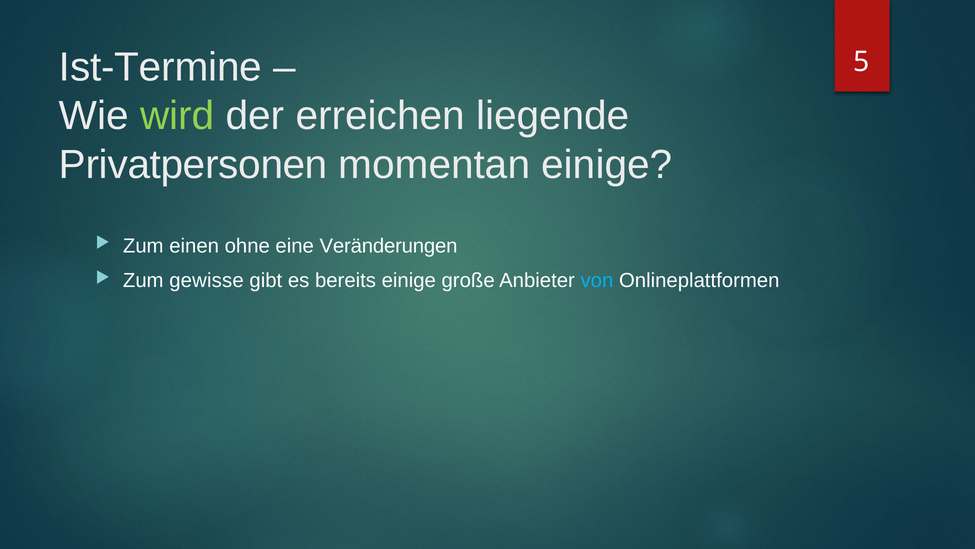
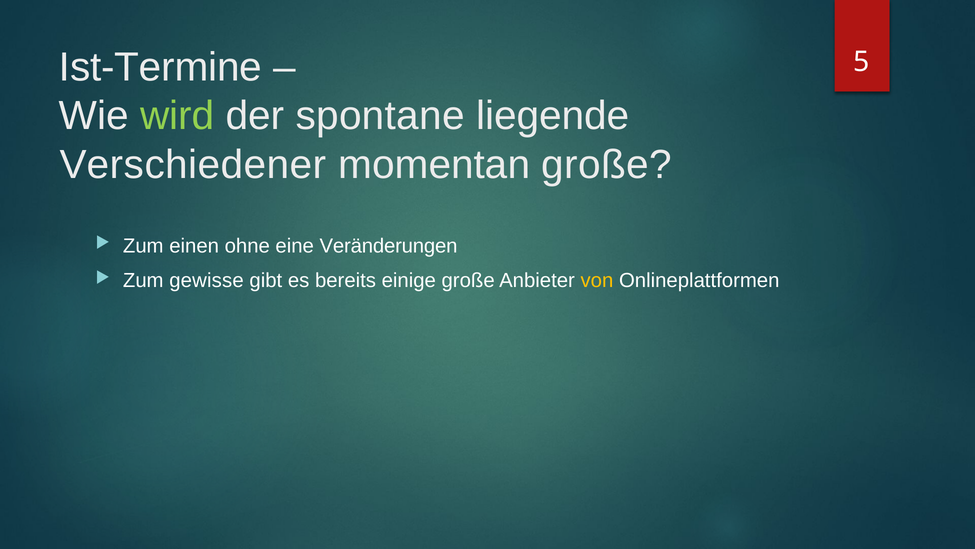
erreichen: erreichen -> spontane (380, 116)
Privatpersonen: Privatpersonen -> Verschiedener (193, 165)
momentan einige: einige -> große (607, 165)
von colour: light blue -> yellow (597, 280)
